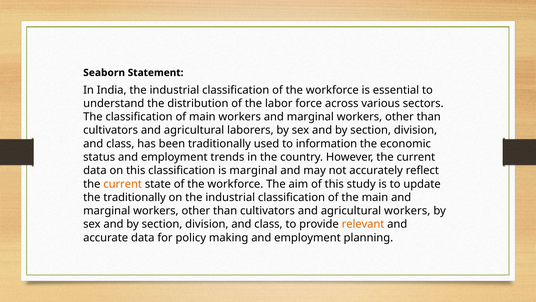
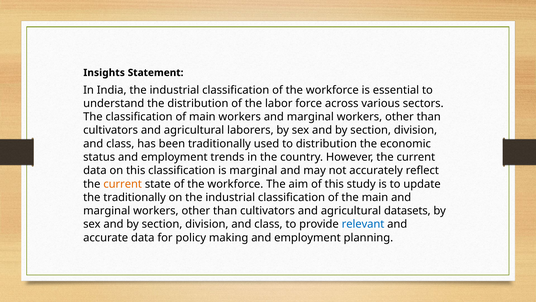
Seaborn: Seaborn -> Insights (104, 73)
to information: information -> distribution (326, 143)
agricultural workers: workers -> datasets (407, 211)
relevant colour: orange -> blue (363, 224)
